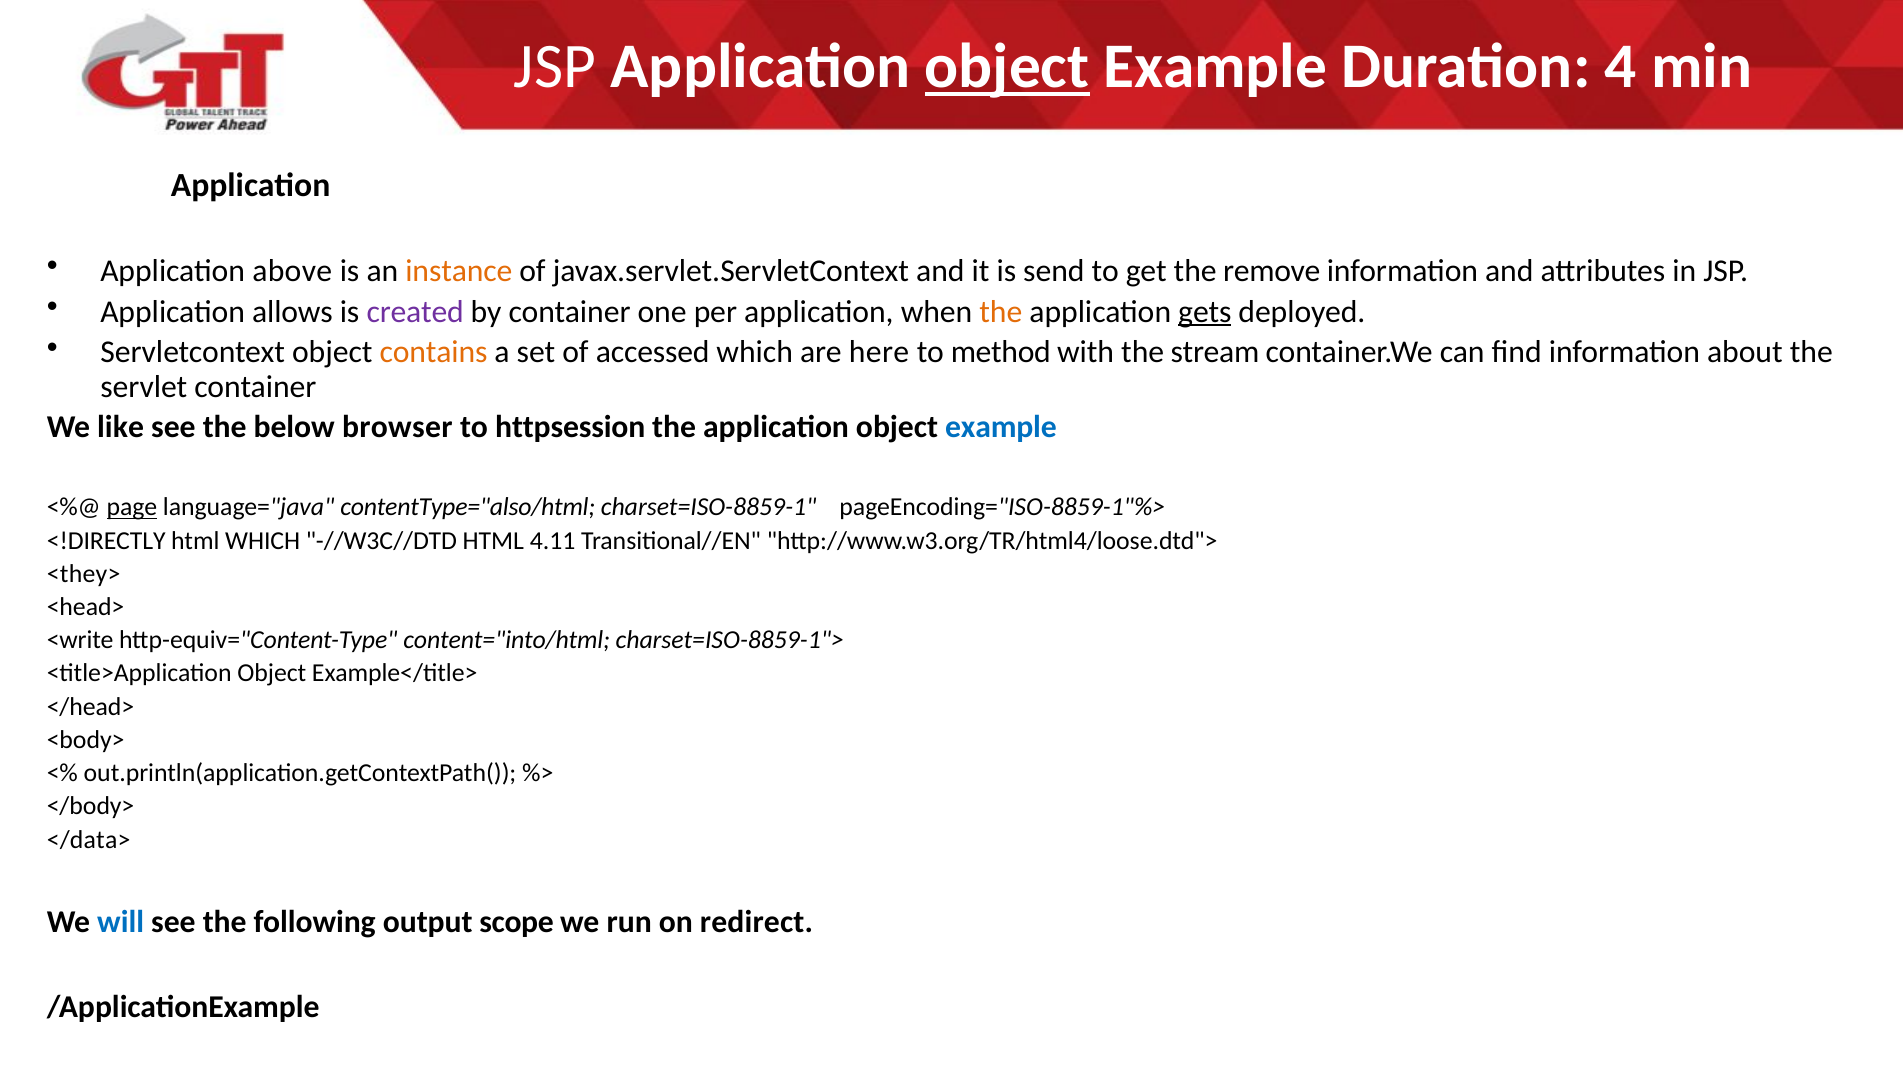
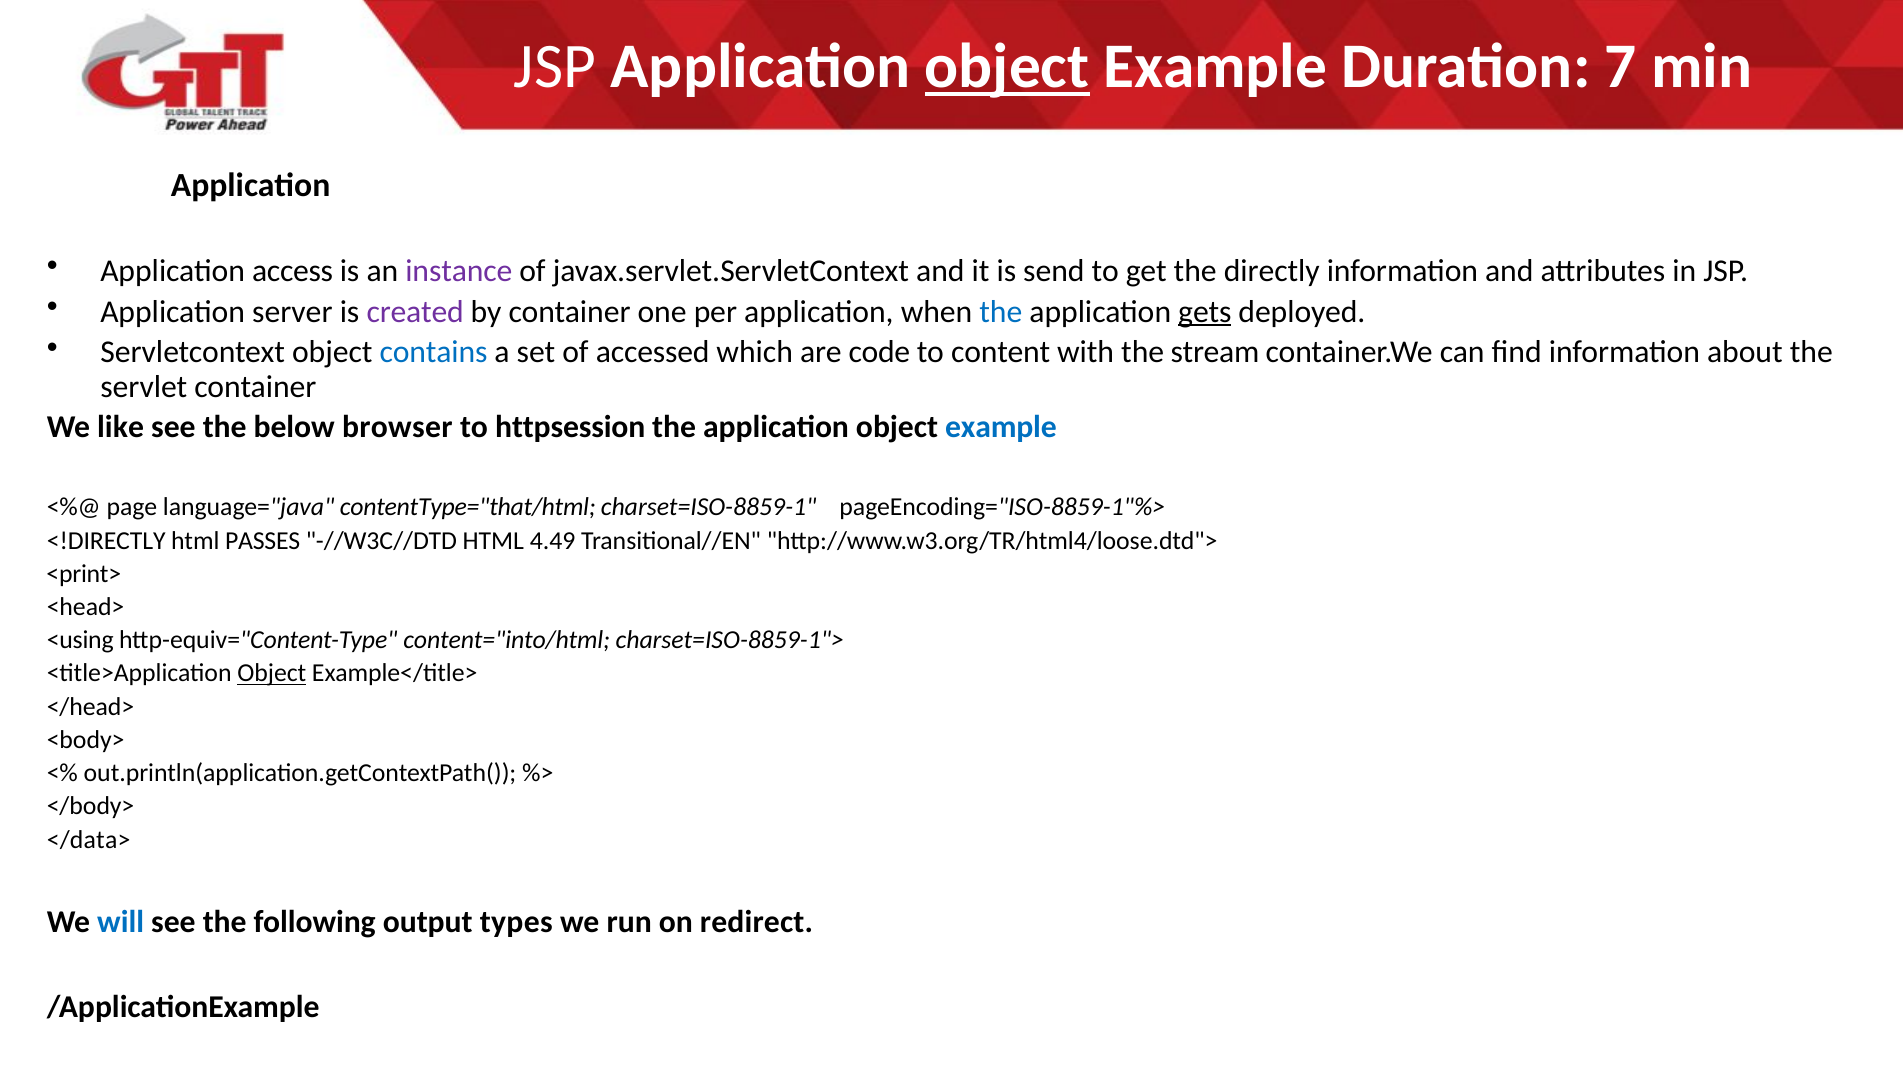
4: 4 -> 7 (1621, 66)
above: above -> access (293, 271)
instance colour: orange -> purple (459, 271)
remove: remove -> directly (1272, 271)
allows: allows -> server (292, 312)
the colour: orange -> blue (1001, 312)
contains colour: orange -> blue (434, 352)
here: here -> code (879, 352)
method: method -> content (1001, 352)
page underline: present -> none (132, 507)
contentType="also/html: contentType="also/html -> contentType="that/html (468, 507)
html WHICH: WHICH -> PASSES (263, 540)
4.11: 4.11 -> 4.49 (553, 540)
<they>: <they> -> <print> (84, 573)
<write: <write -> <using (80, 640)
Object underline: none -> present (272, 673)
scope: scope -> types (516, 922)
